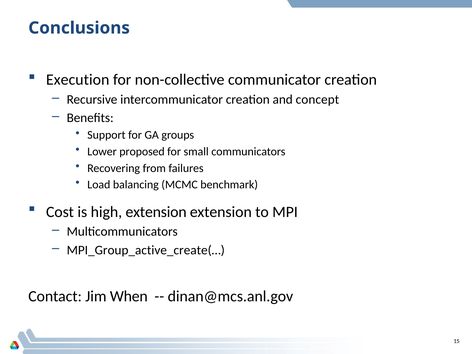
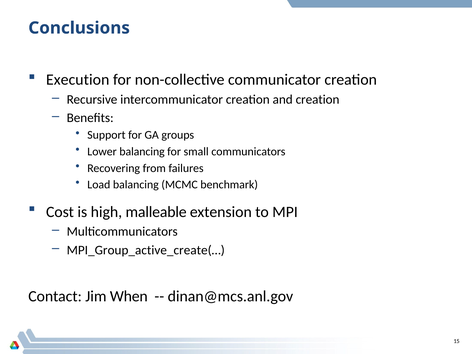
and concept: concept -> creation (318, 100)
Lower proposed: proposed -> balancing (142, 152)
high extension: extension -> malleable (156, 212)
